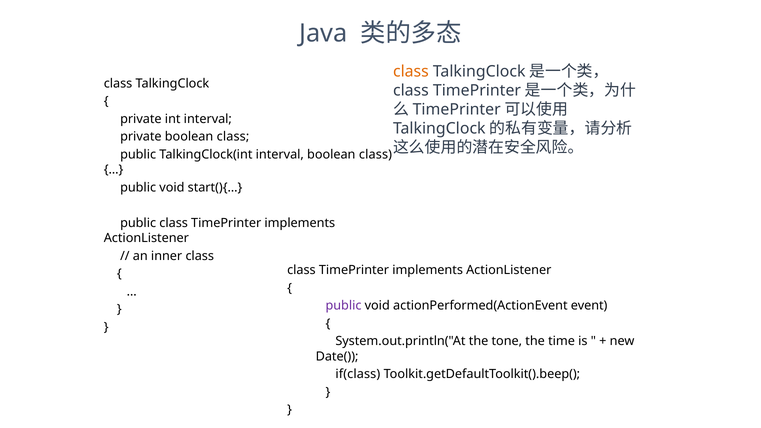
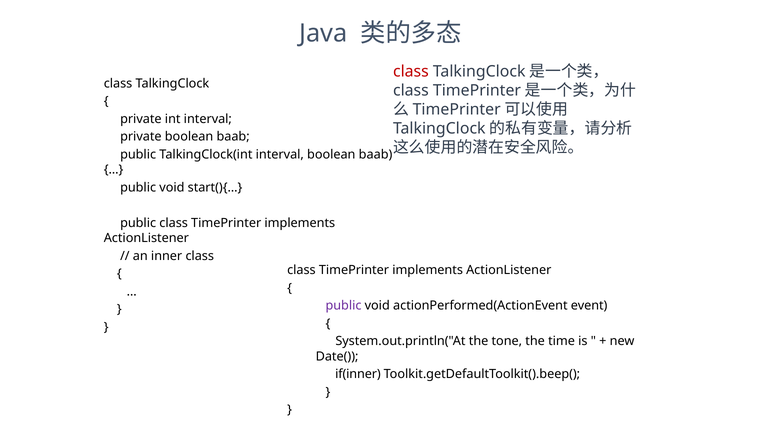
class colour: orange -> red (411, 72)
private boolean class: class -> baab (233, 137)
interval boolean class: class -> baab (376, 154)
if(class: if(class -> if(inner (358, 374)
